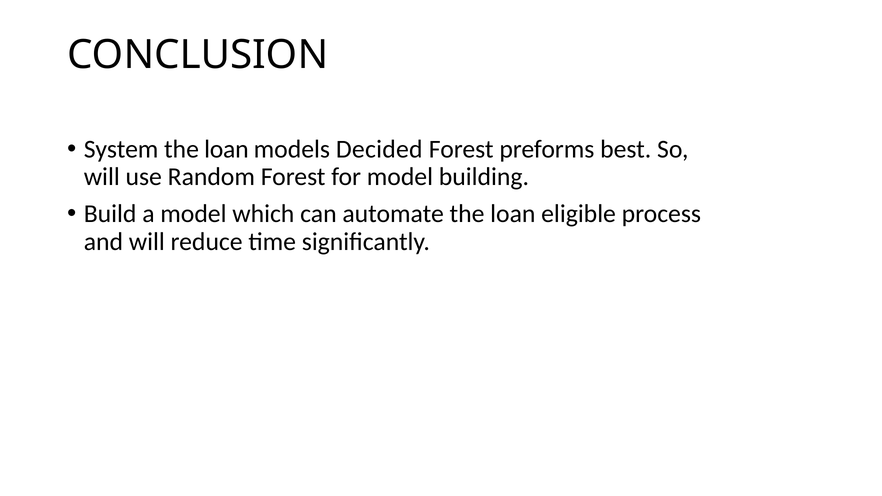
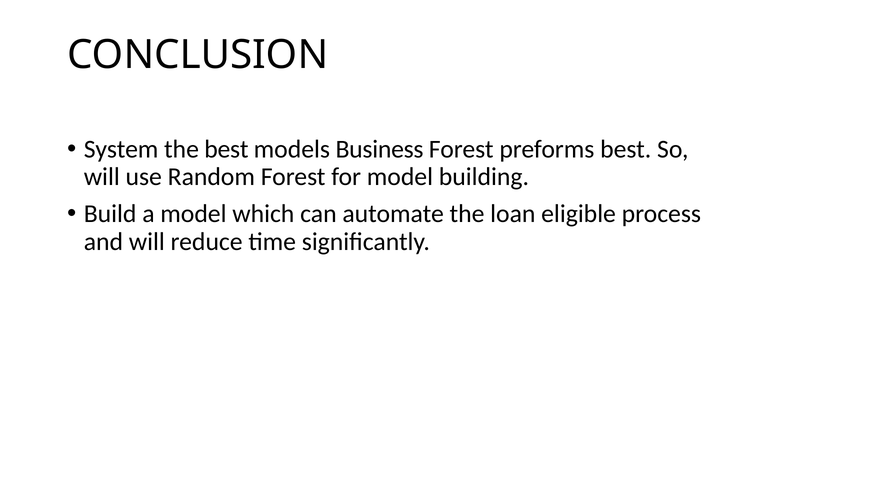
loan: loan -> best (226, 149)
Decided: Decided -> Business (380, 149)
